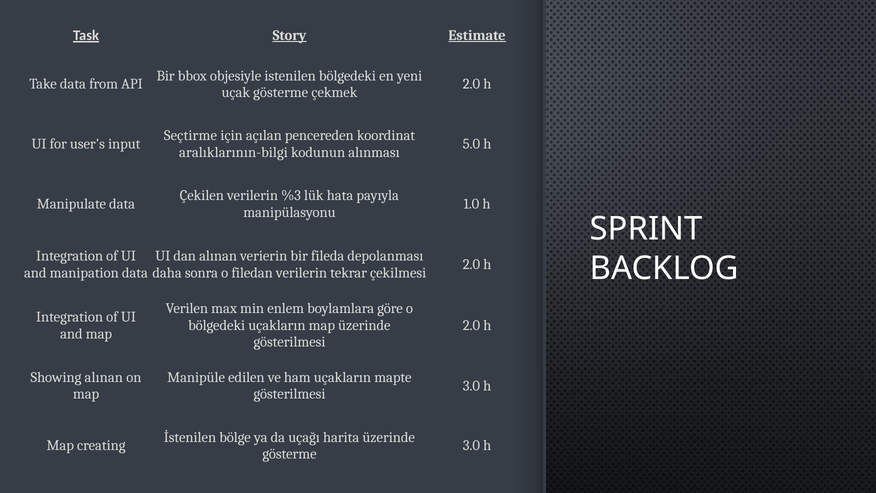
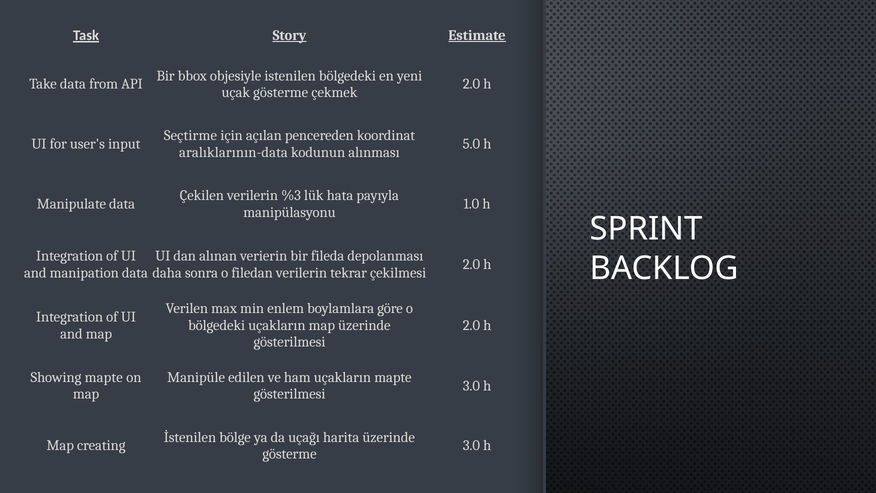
aralıklarının-bilgi: aralıklarının-bilgi -> aralıklarının-data (233, 152)
Showing alınan: alınan -> mapte (104, 377)
